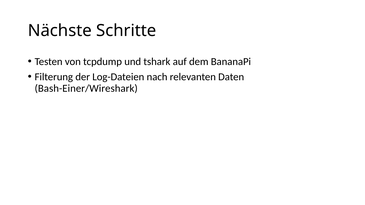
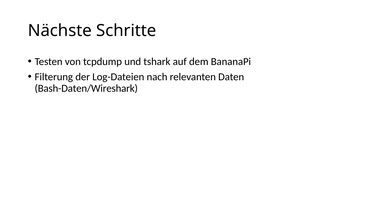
Bash-Einer/Wireshark: Bash-Einer/Wireshark -> Bash-Daten/Wireshark (86, 89)
